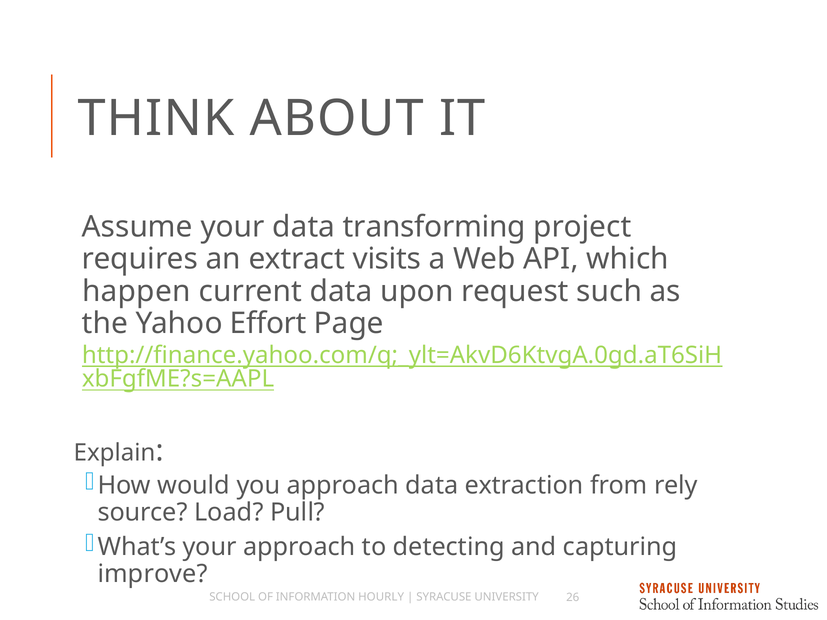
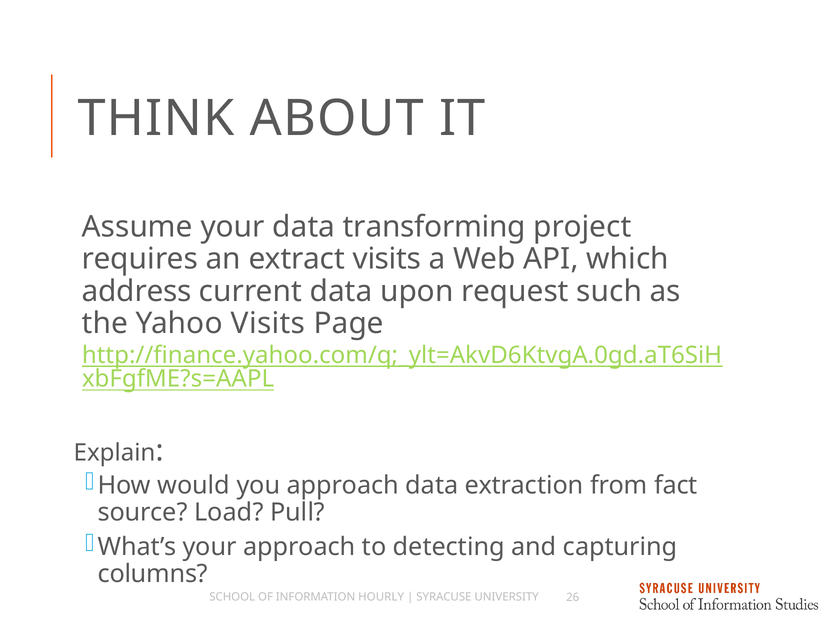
happen: happen -> address (137, 291)
Yahoo Effort: Effort -> Visits (268, 324)
rely: rely -> fact (676, 485)
improve: improve -> columns (153, 574)
